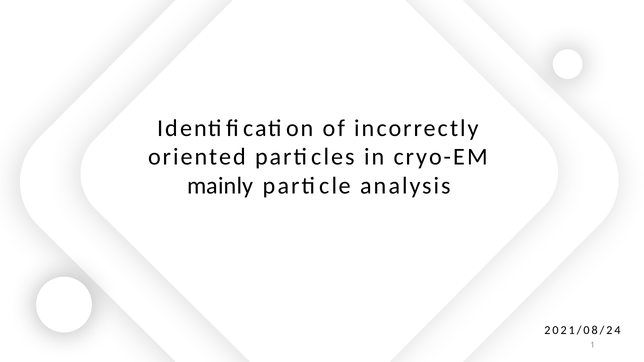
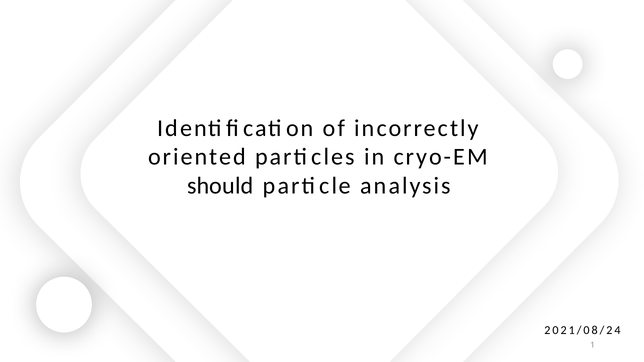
mainly: mainly -> should (220, 186)
